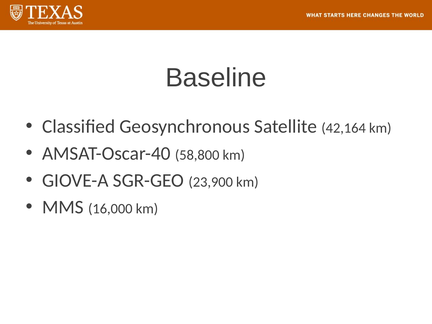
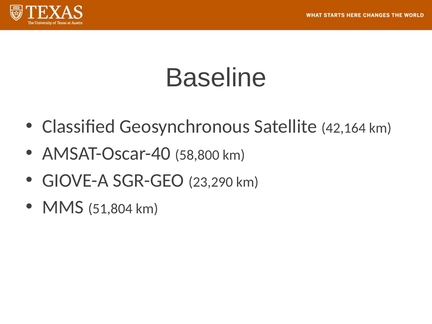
23,900: 23,900 -> 23,290 (211, 182)
16,000: 16,000 -> 51,804 (110, 209)
